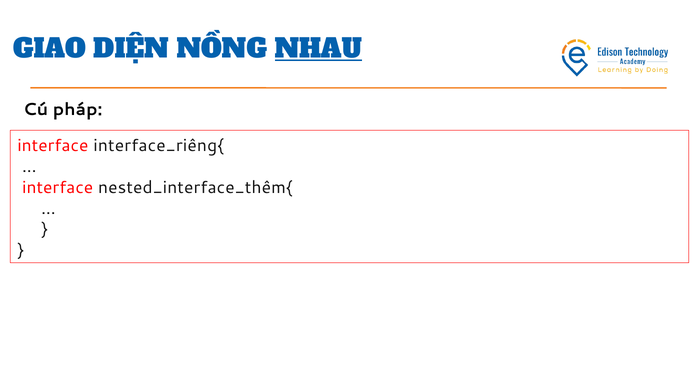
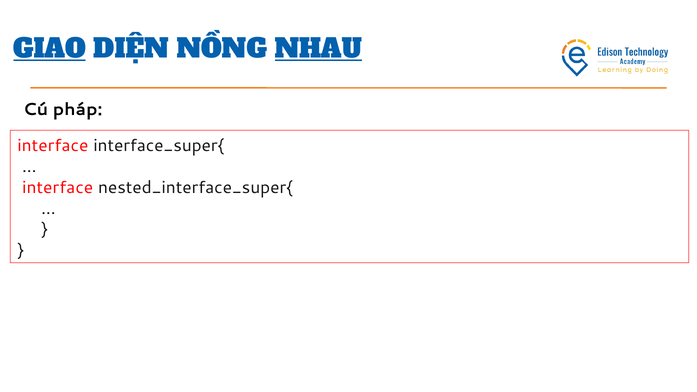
GIAO underline: none -> present (50, 49)
interface_riêng{: interface_riêng{ -> interface_super{ (159, 146)
nested_interface_thêm{: nested_interface_thêm{ -> nested_interface_super{ (196, 187)
